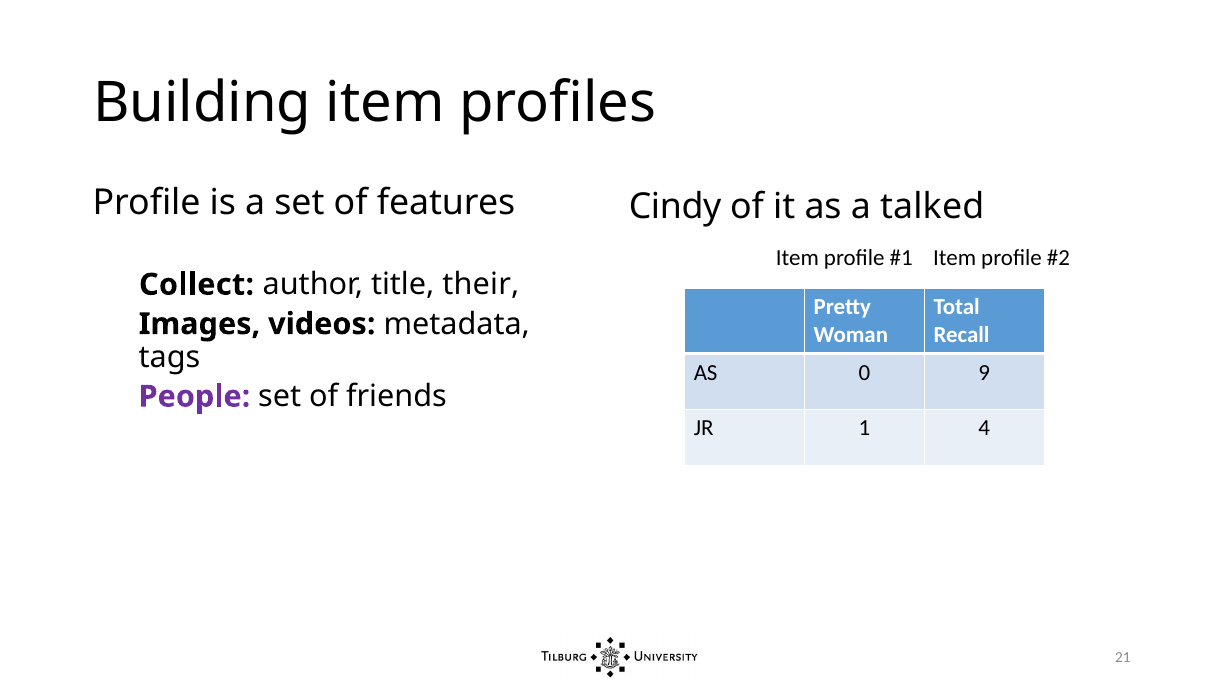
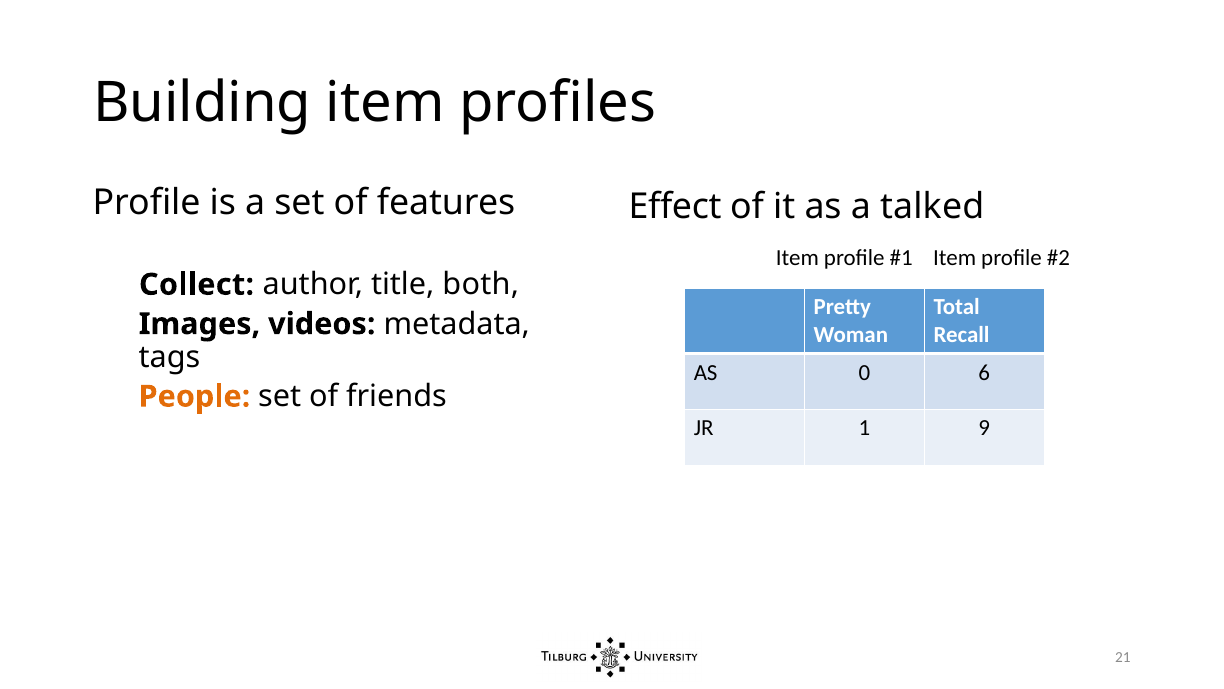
Cindy: Cindy -> Effect (675, 207)
their: their -> both (481, 284)
9: 9 -> 6 (984, 372)
People colour: purple -> orange (194, 396)
4: 4 -> 9 (984, 428)
